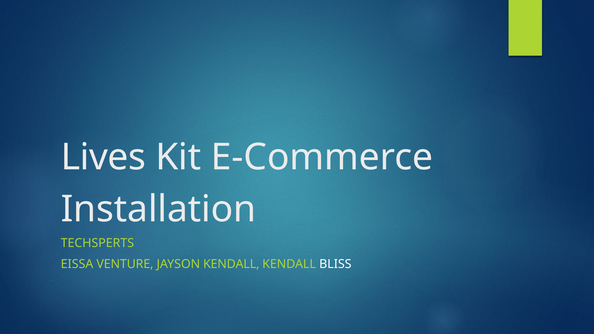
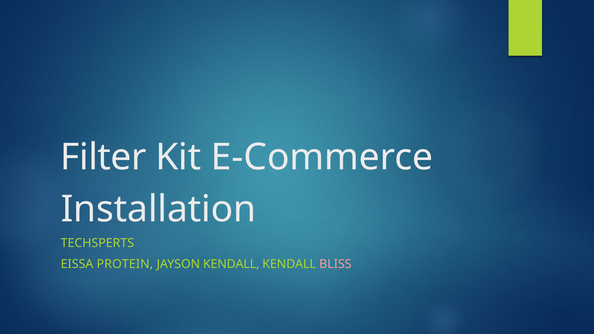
Lives: Lives -> Filter (103, 157)
VENTURE: VENTURE -> PROTEIN (125, 264)
BLISS colour: white -> pink (335, 264)
